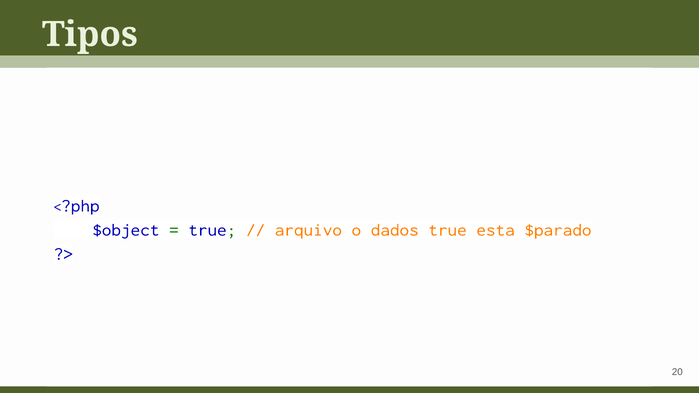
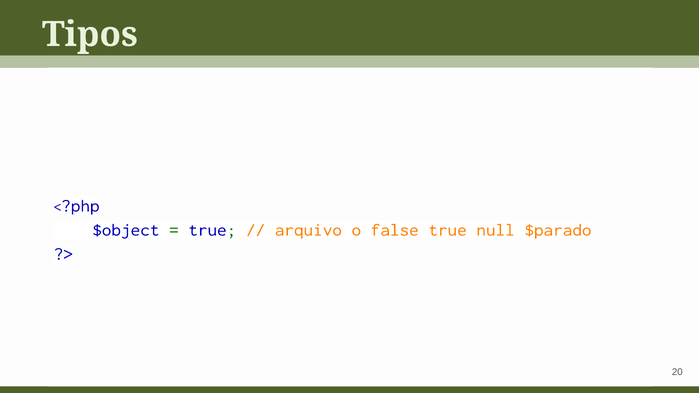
dados: dados -> false (395, 230)
esta: esta -> null (496, 230)
